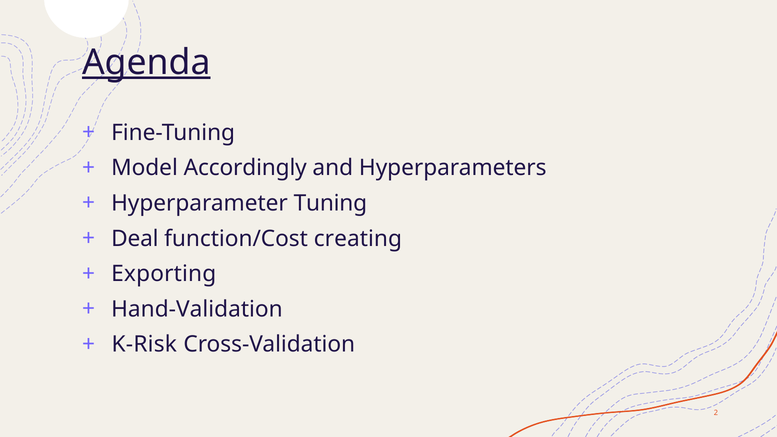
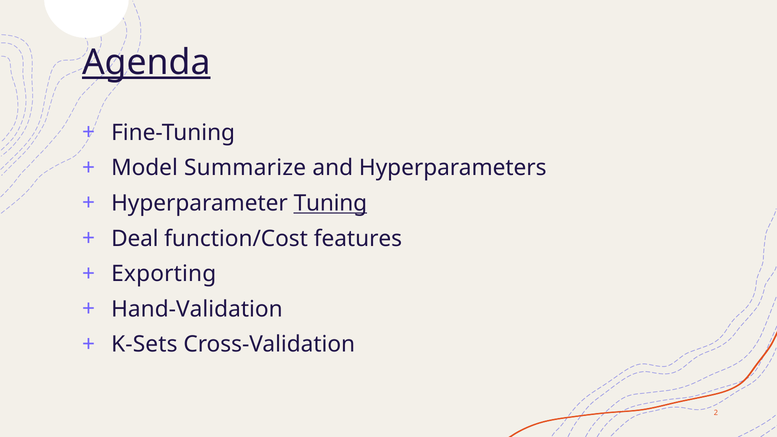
Accordingly: Accordingly -> Summarize (245, 168)
Tuning underline: none -> present (330, 203)
creating: creating -> features (358, 239)
K-Risk: K-Risk -> K-Sets (144, 345)
